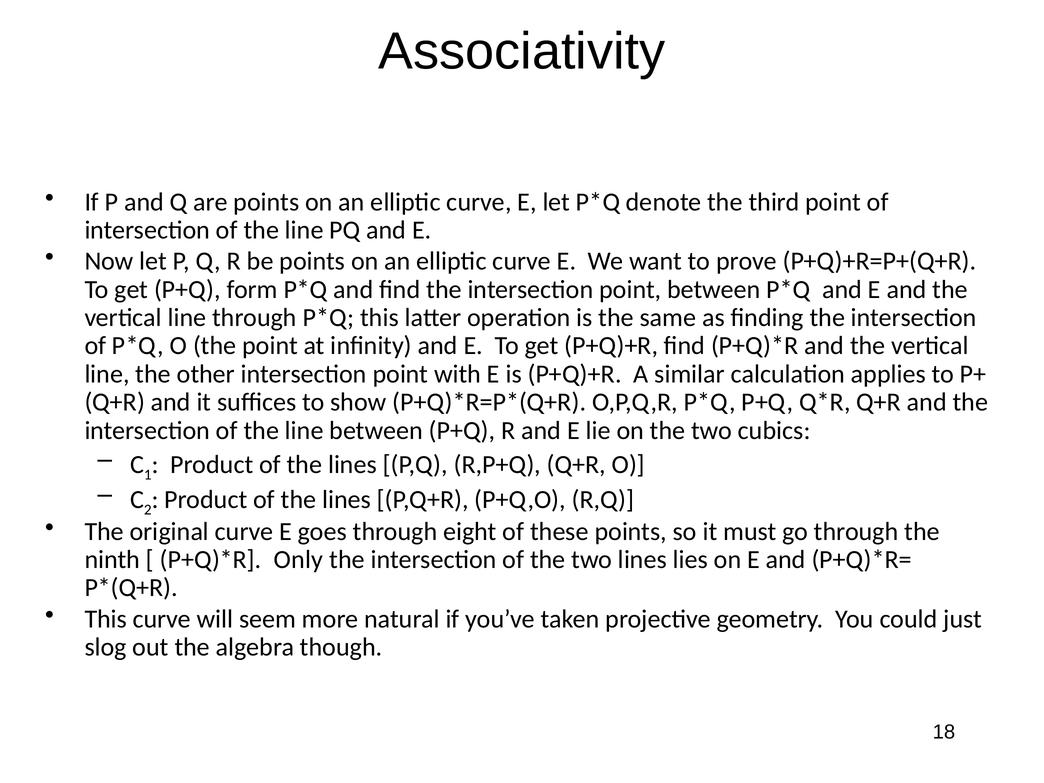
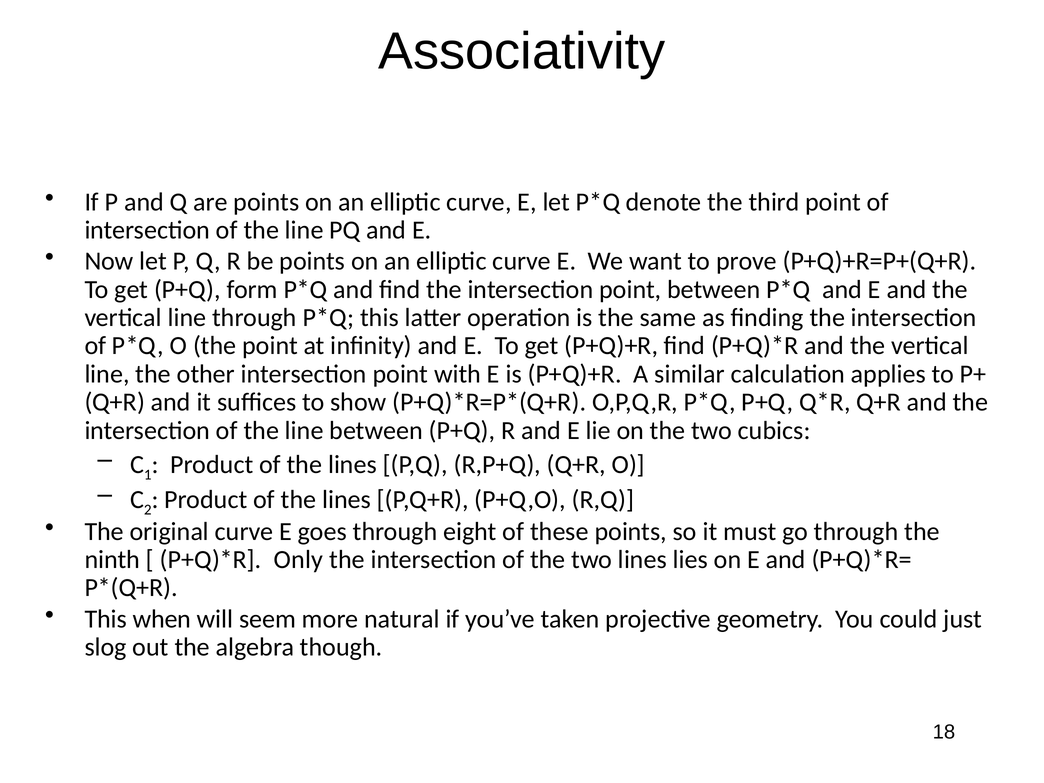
This curve: curve -> when (162, 619)
